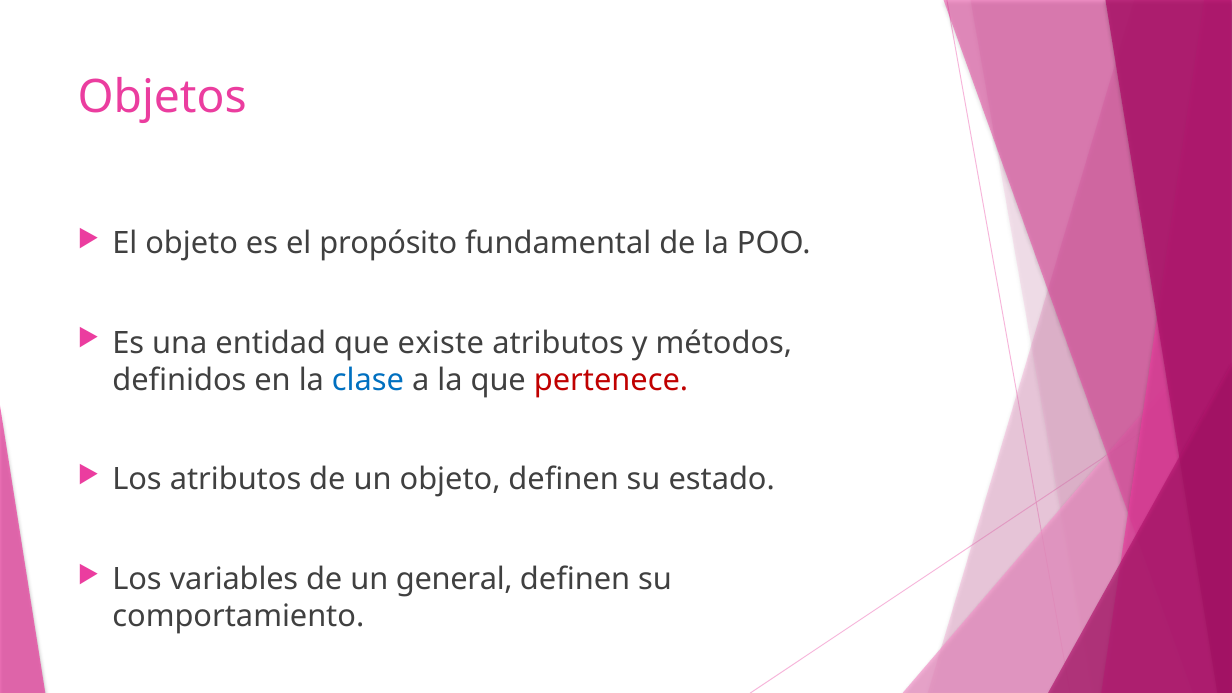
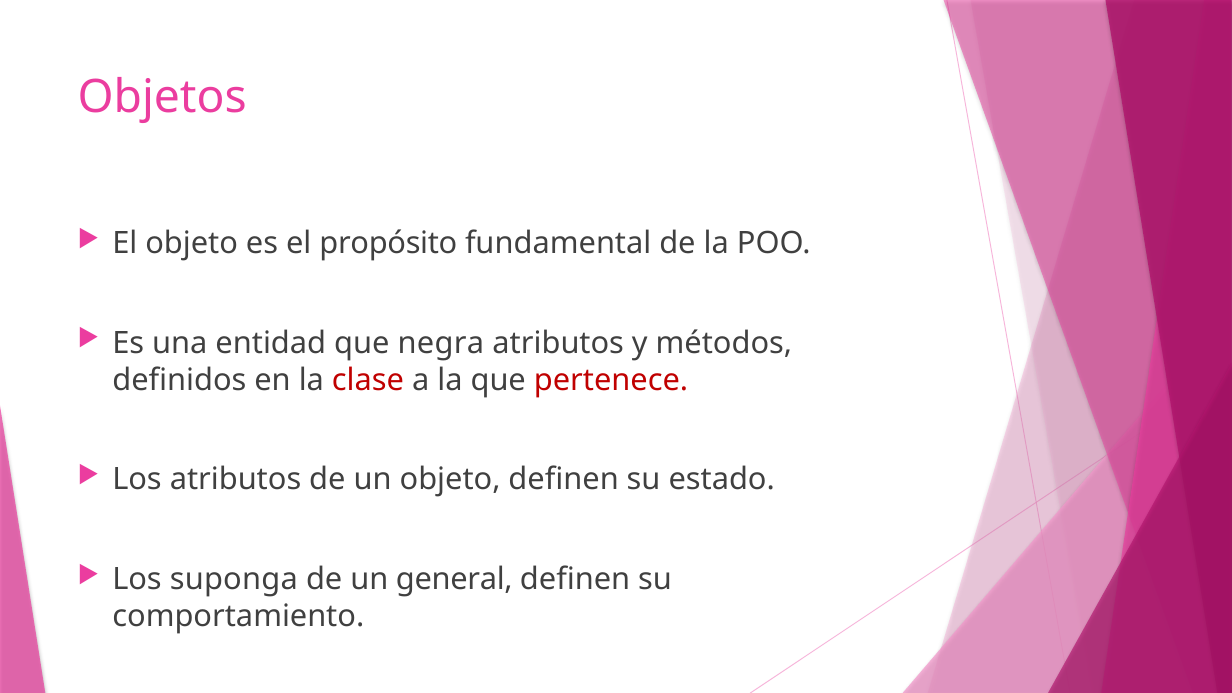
existe: existe -> negra (441, 343)
clase colour: blue -> red (368, 380)
variables: variables -> suponga (234, 579)
